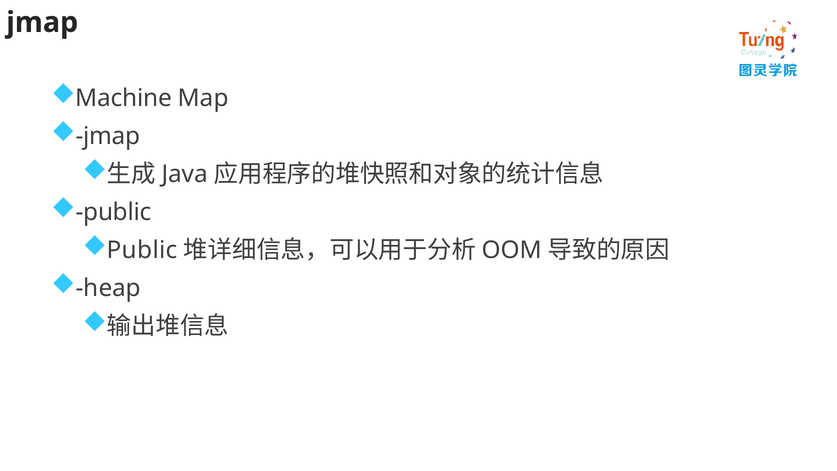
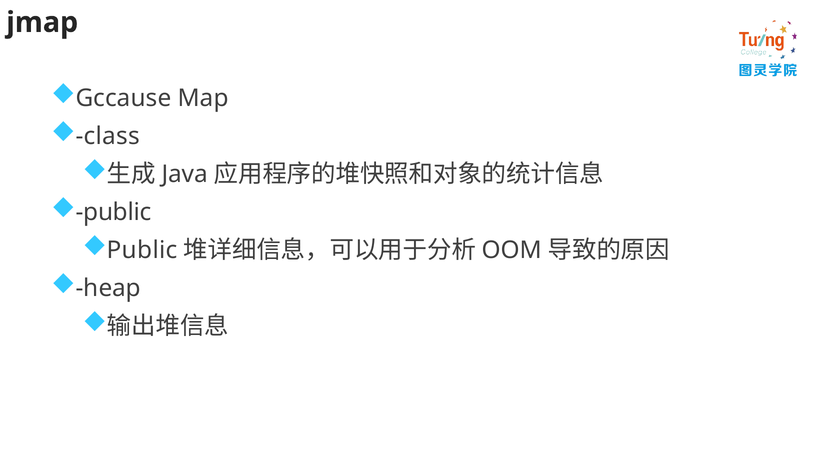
Machine: Machine -> Gccause (123, 98)
jmap: jmap -> class (108, 136)
